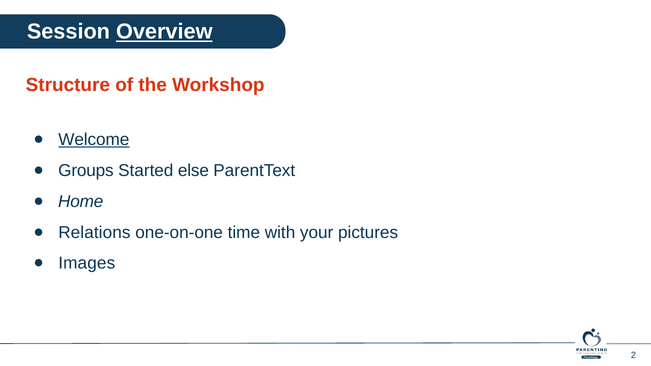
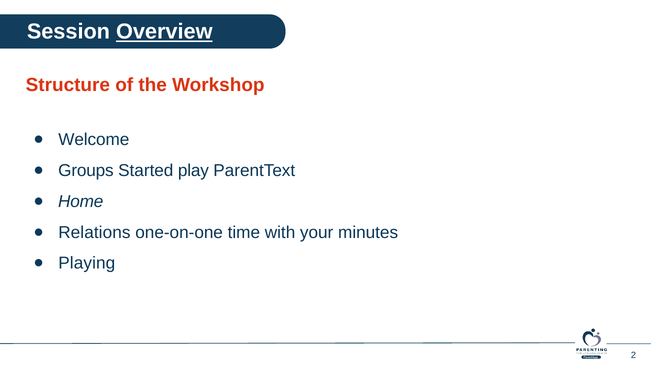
Welcome underline: present -> none (94, 140)
else: else -> play (193, 171)
pictures: pictures -> minutes (368, 233)
Images: Images -> Playing (87, 263)
